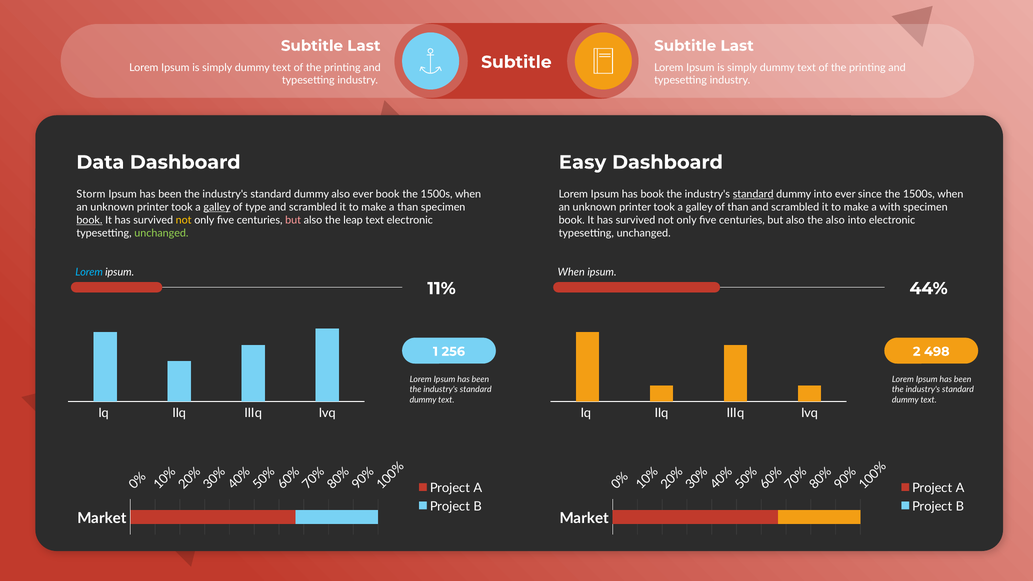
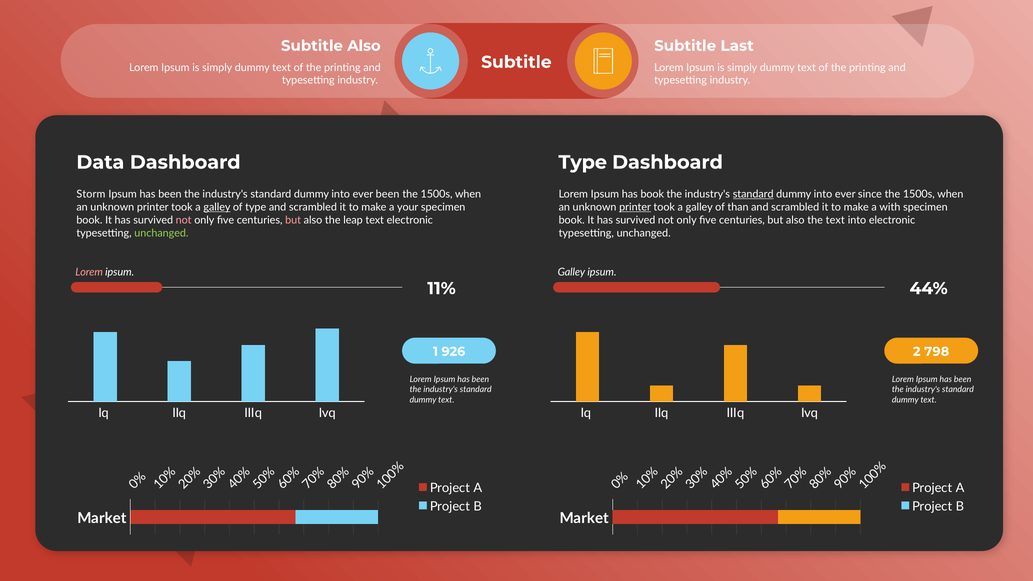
Last: Last -> Also (364, 46)
Easy: Easy -> Type (583, 162)
also: also -> into (341, 194)
ever book: book -> been (388, 194)
a than: than -> your (408, 207)
printer underline: none -> present (635, 207)
book underline: present -> none (89, 220)
not colour: yellow -> pink (184, 220)
the also: also -> text (835, 220)
Lorem colour: light blue -> pink (89, 272)
When: When -> Galley (571, 272)
256: 256 -> 926 (453, 352)
498: 498 -> 798 (937, 352)
